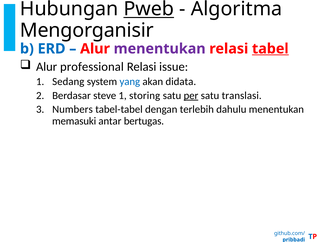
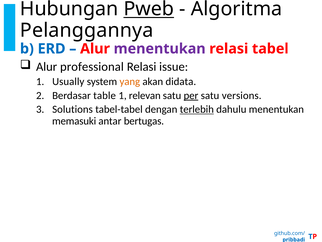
Mengorganisir: Mengorganisir -> Pelanggannya (87, 30)
tabel underline: present -> none (270, 49)
Sedang: Sedang -> Usually (68, 82)
yang colour: blue -> orange (130, 82)
steve: steve -> table (105, 95)
storing: storing -> relevan (145, 95)
translasi: translasi -> versions (242, 95)
Numbers: Numbers -> Solutions (73, 109)
terlebih underline: none -> present (197, 109)
